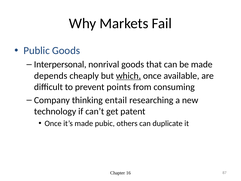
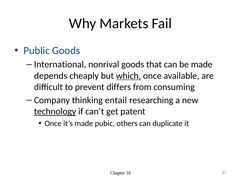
Interpersonal: Interpersonal -> International (60, 64)
points: points -> differs (119, 87)
technology underline: none -> present (55, 111)
